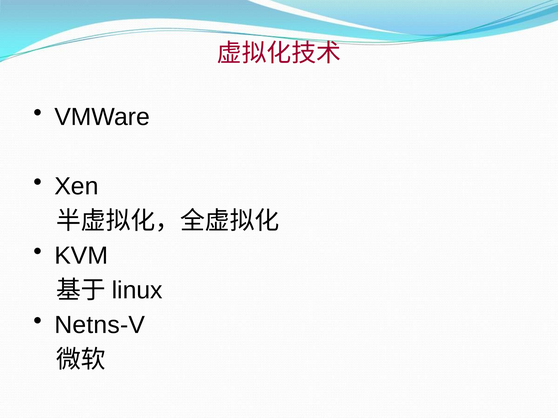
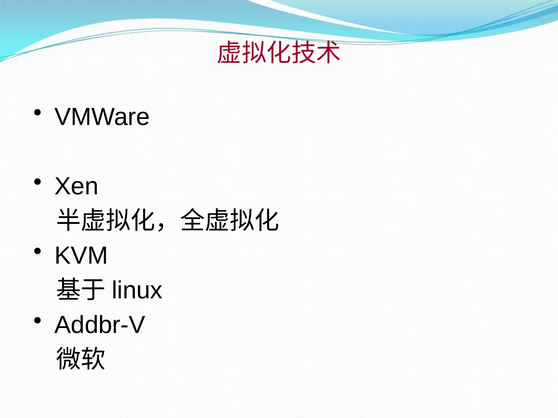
Netns-V: Netns-V -> Addbr-V (100, 325)
